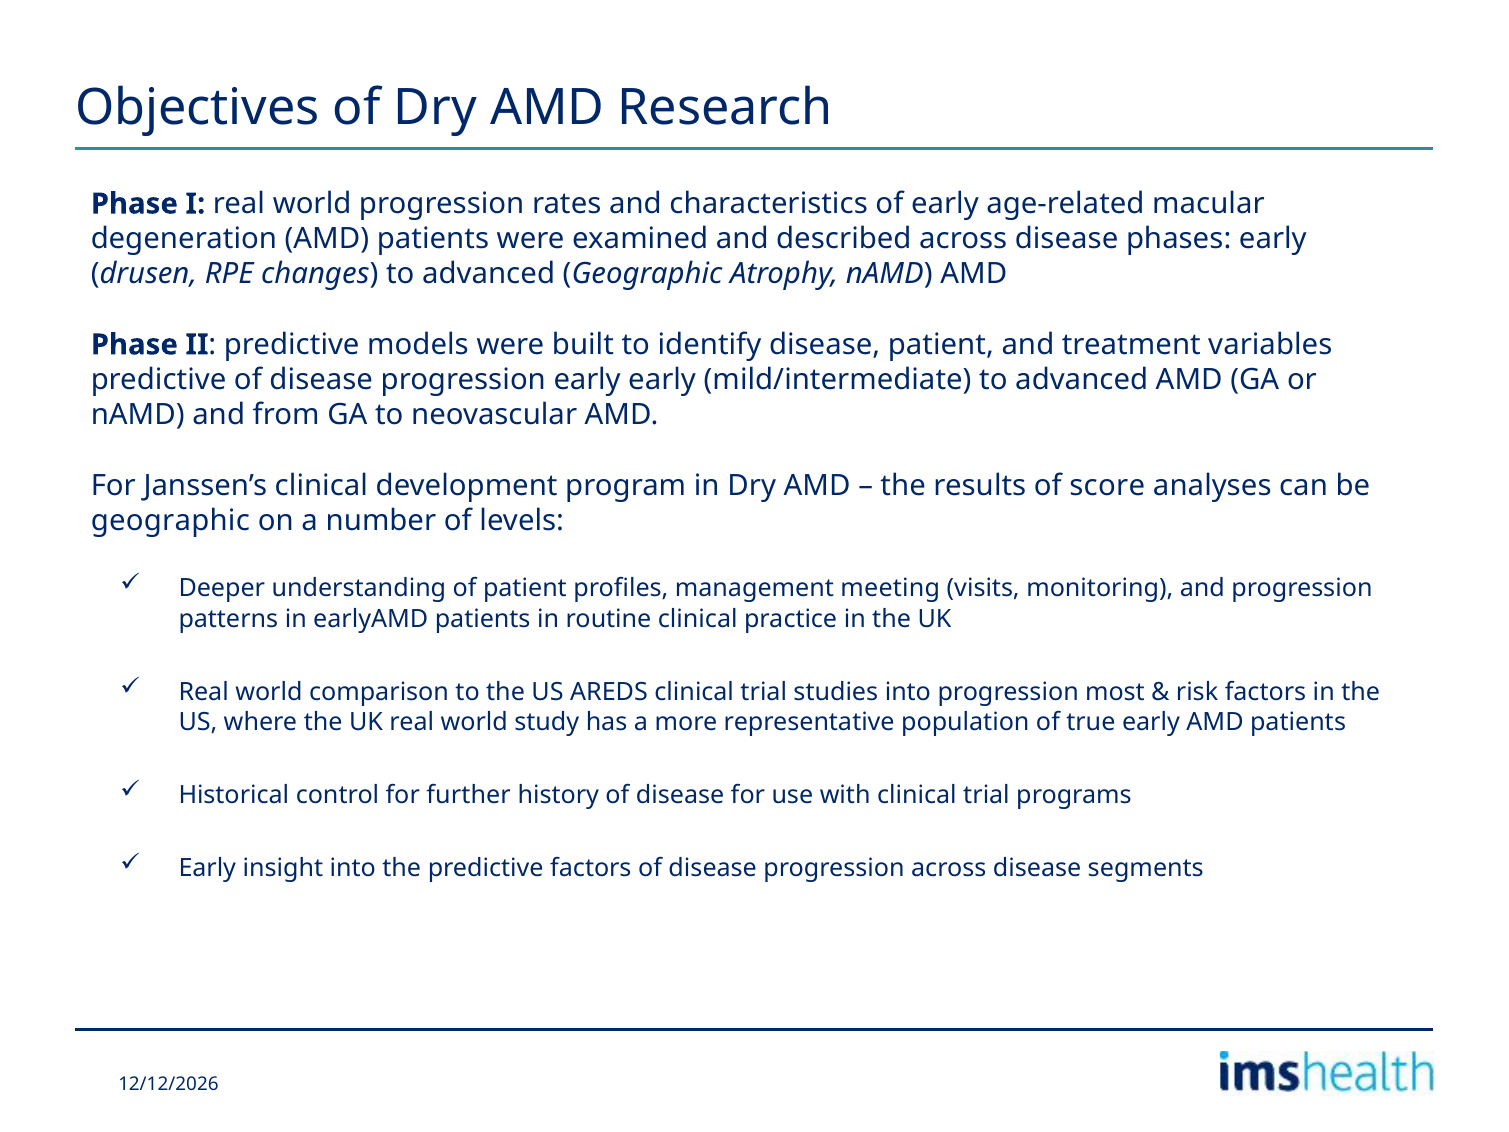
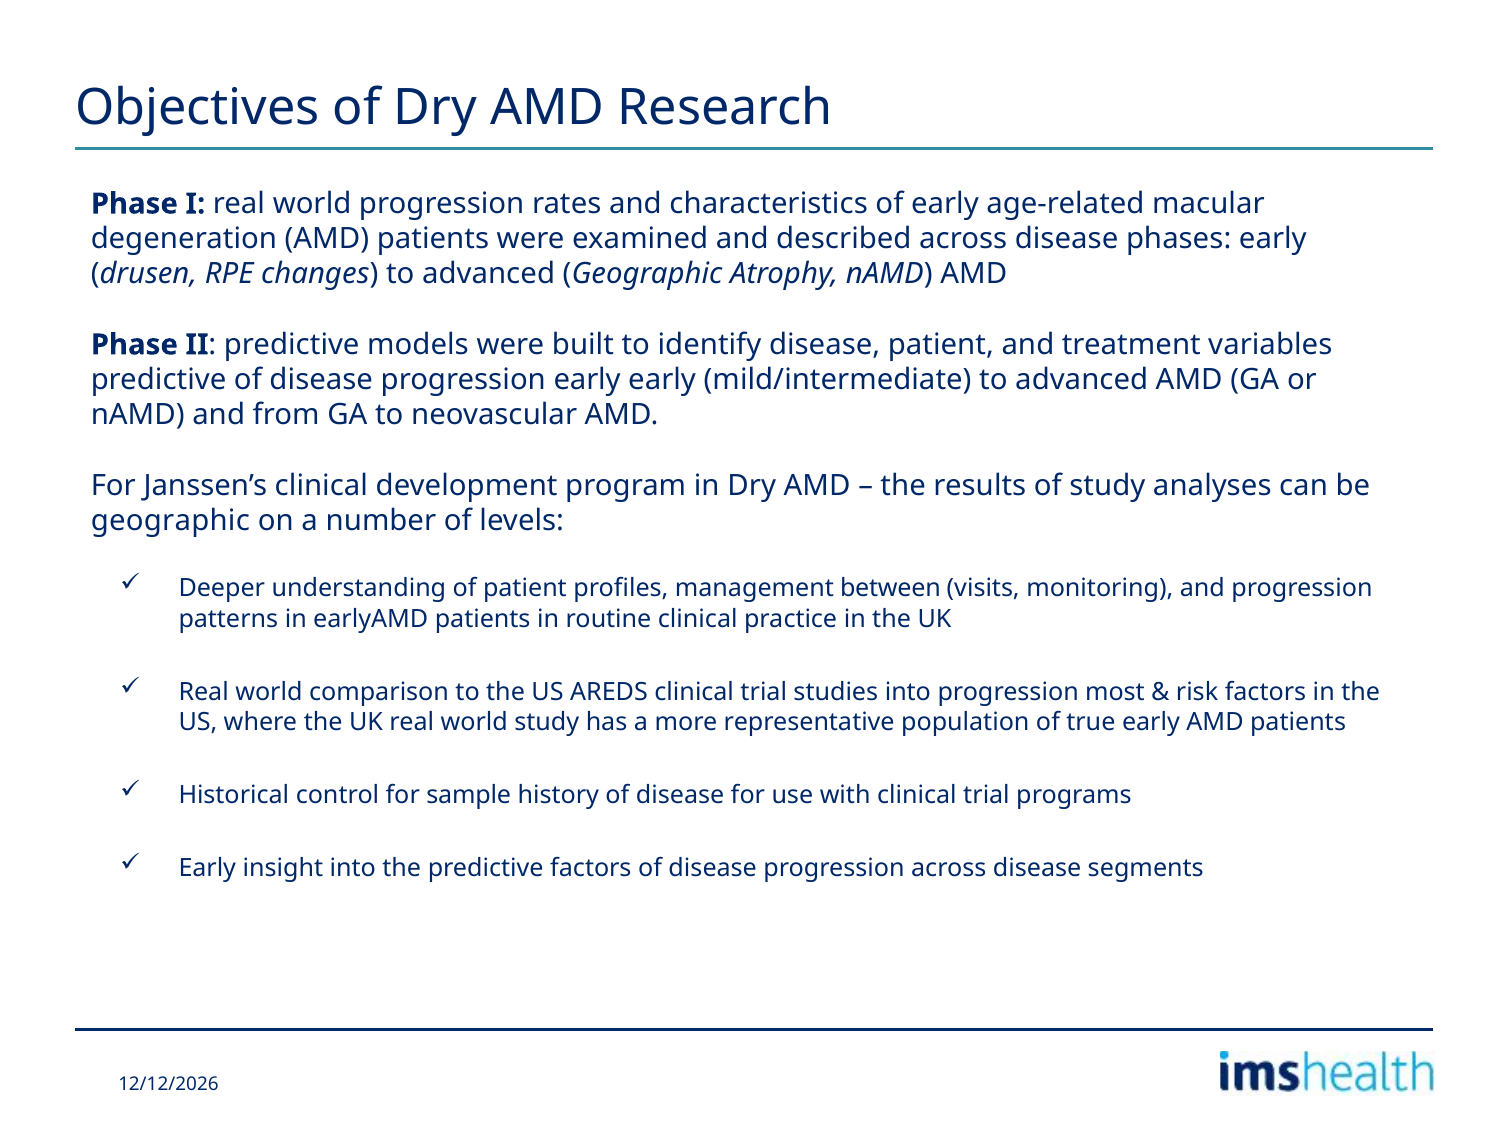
of score: score -> study (1107, 486)
meeting: meeting -> between (890, 588)
further: further -> sample (469, 795)
